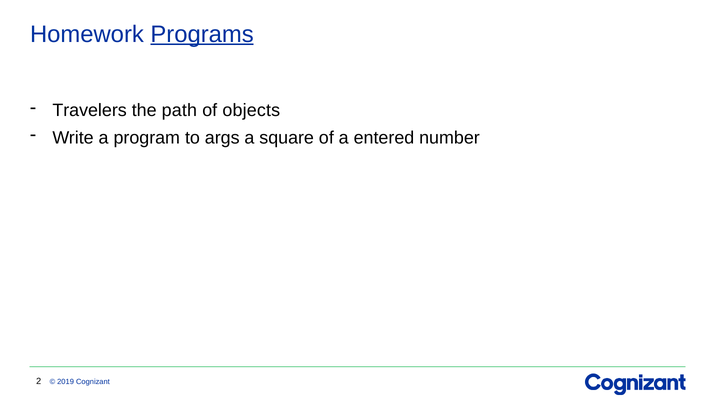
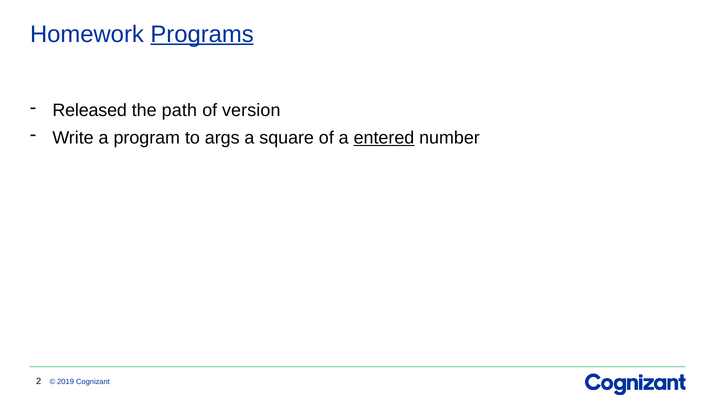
Travelers: Travelers -> Released (90, 111)
objects: objects -> version (251, 111)
entered underline: none -> present (384, 138)
